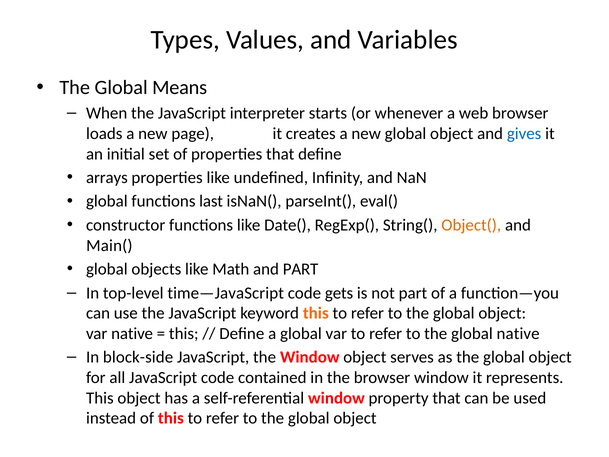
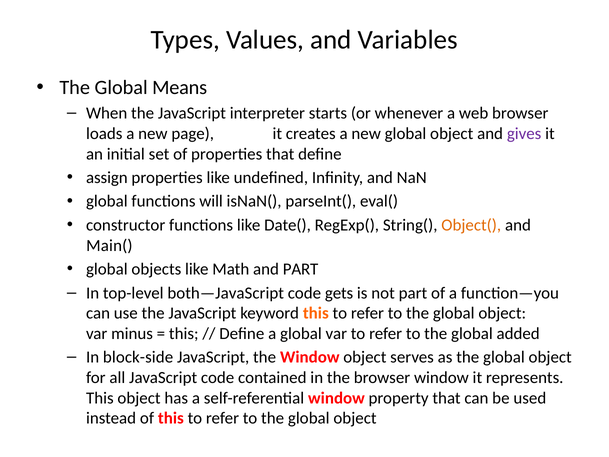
gives colour: blue -> purple (524, 134)
arrays: arrays -> assign (107, 178)
last: last -> will (211, 201)
time—JavaScript: time—JavaScript -> both—JavaScript (226, 293)
var native: native -> minus (132, 333)
global native: native -> added (518, 333)
